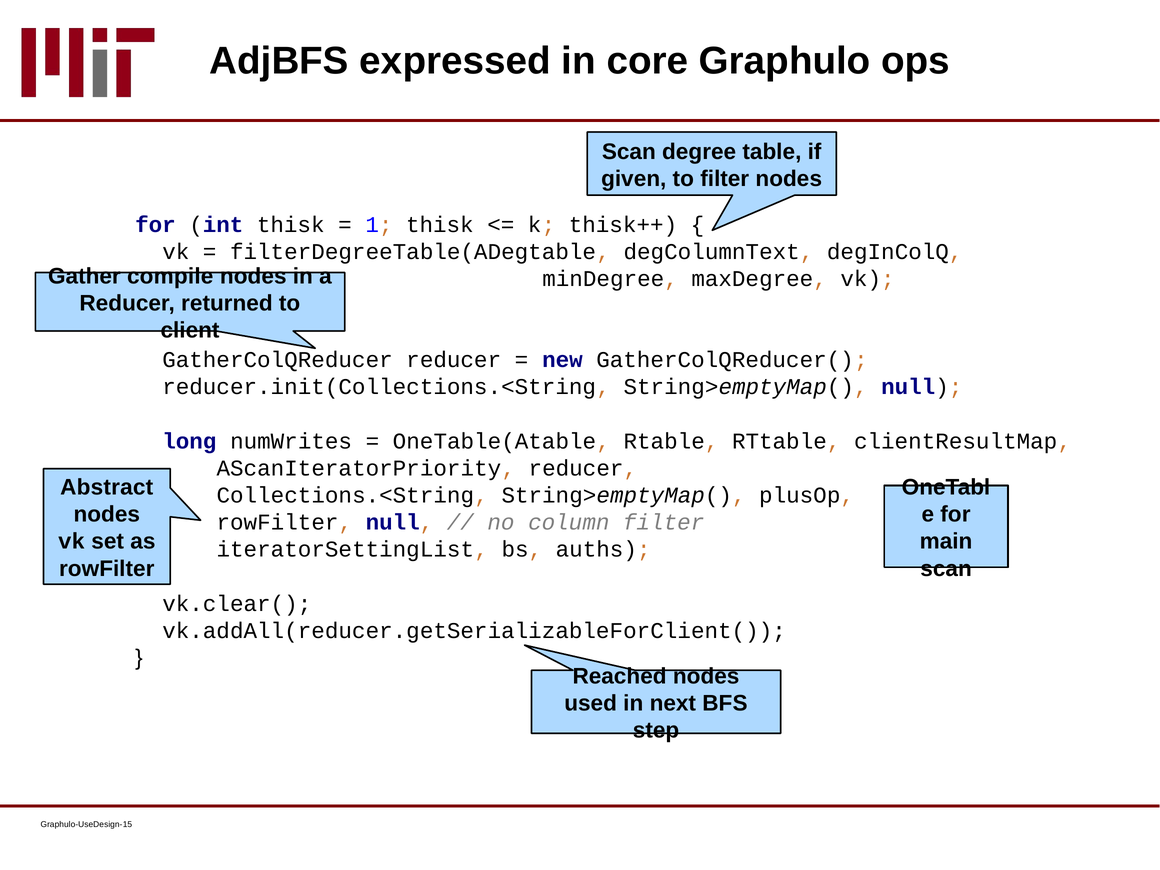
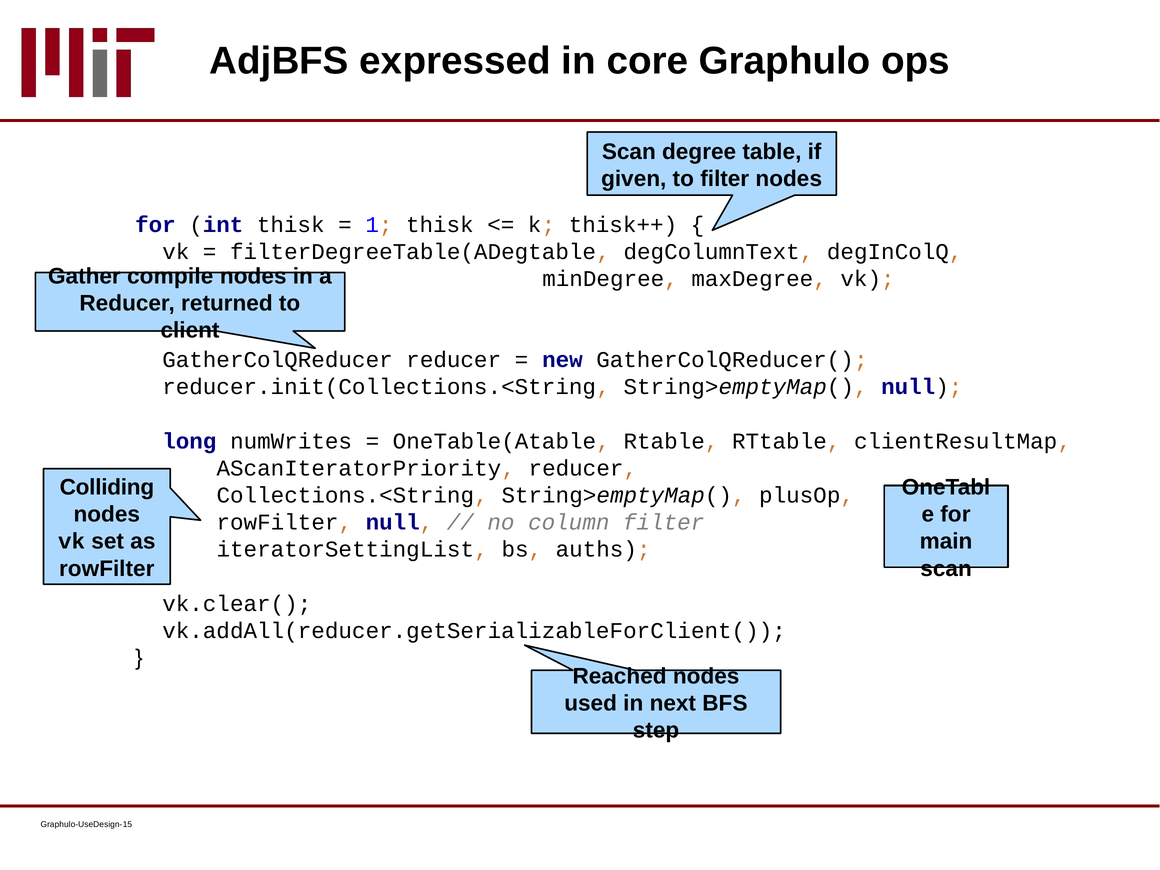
Abstract: Abstract -> Colliding (107, 487)
